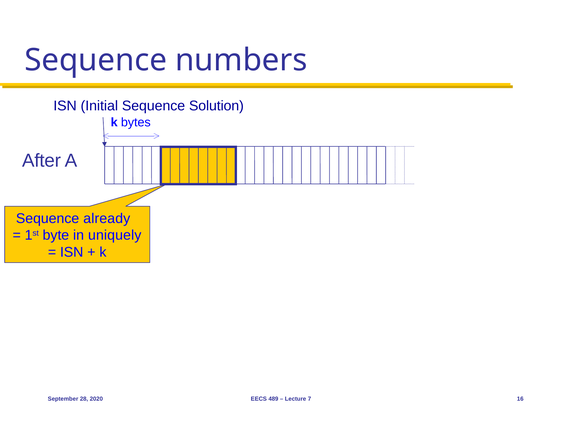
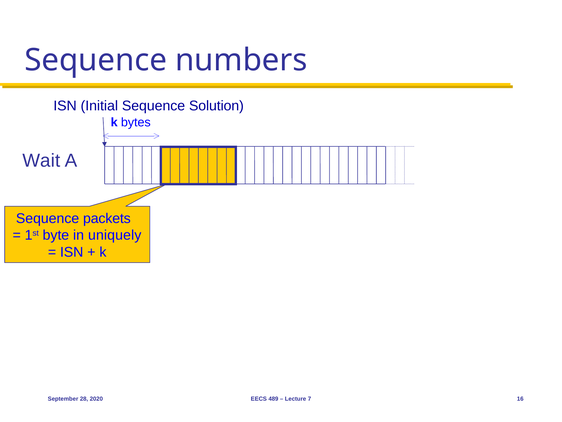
After: After -> Wait (41, 160)
already: already -> packets (107, 218)
